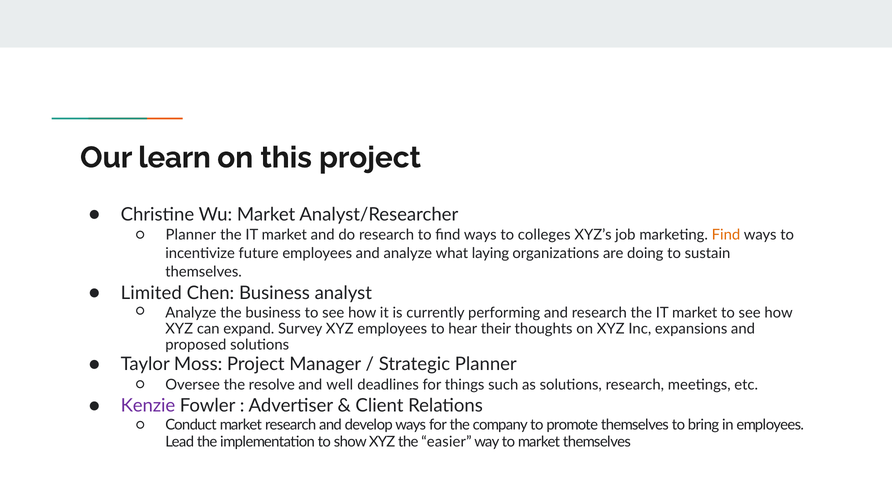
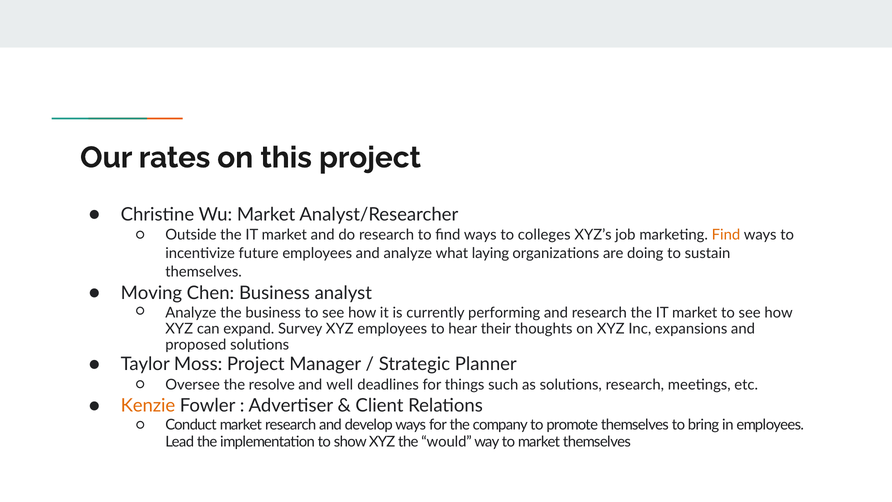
learn: learn -> rates (175, 157)
Planner: Planner -> Outside (191, 235)
Limited: Limited -> Moving (151, 293)
Kenzie colour: purple -> orange (148, 406)
easier: easier -> would (447, 442)
